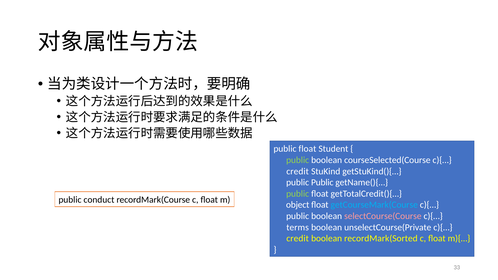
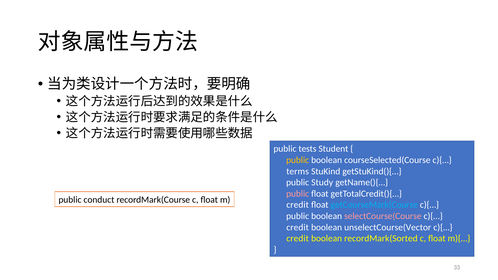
float: float -> tests (307, 149)
public colour: light green -> yellow (298, 160)
credit: credit -> terms (298, 171)
public Public: Public -> Study (322, 183)
public colour: light green -> pink (298, 194)
object: object -> credit (298, 205)
terms: terms -> credit (298, 227)
unselectCourse(Private: unselectCourse(Private -> unselectCourse(Vector (388, 227)
